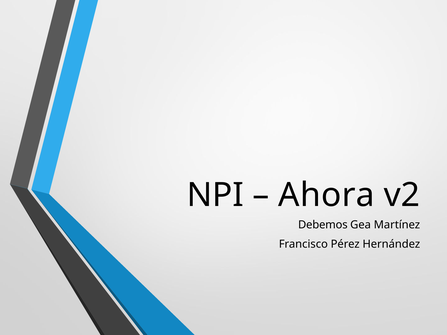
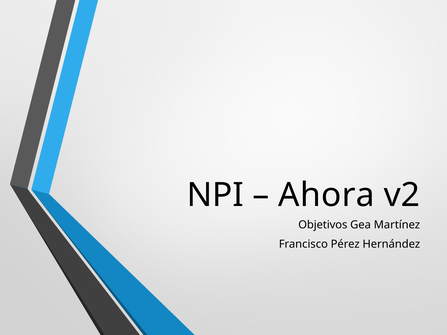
Debemos: Debemos -> Objetivos (323, 225)
